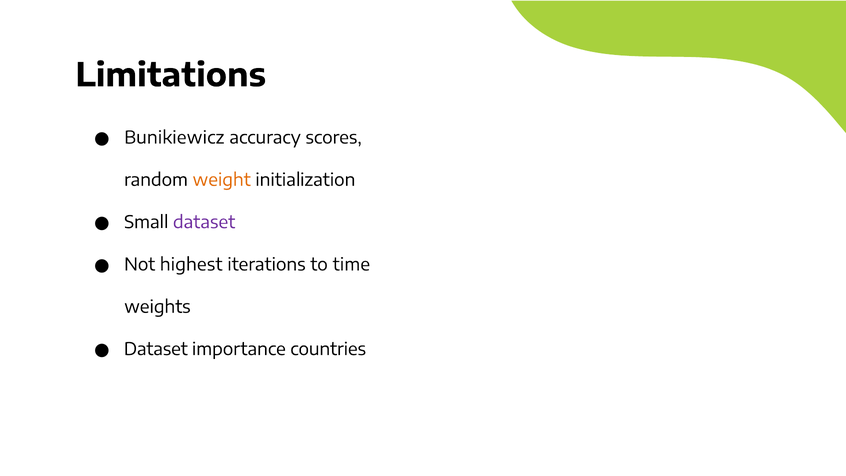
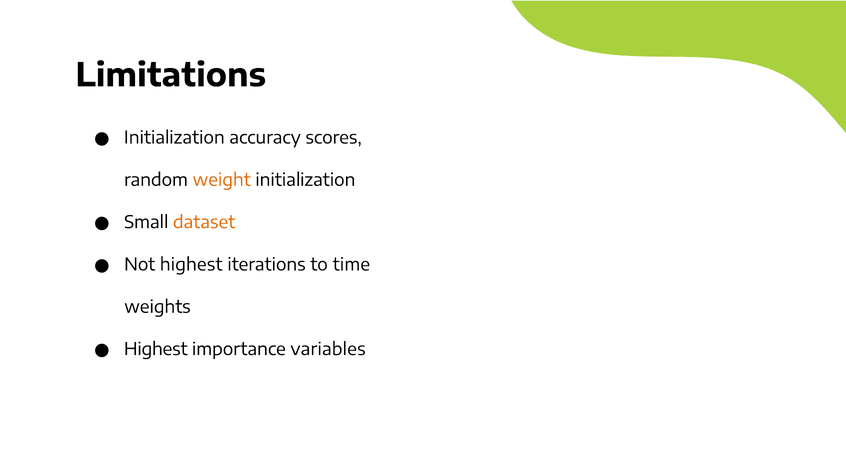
Bunikiewicz: Bunikiewicz -> Initialization (174, 138)
dataset colour: purple -> orange (204, 222)
Dataset: Dataset -> Highest (156, 349)
countries: countries -> variables (328, 349)
